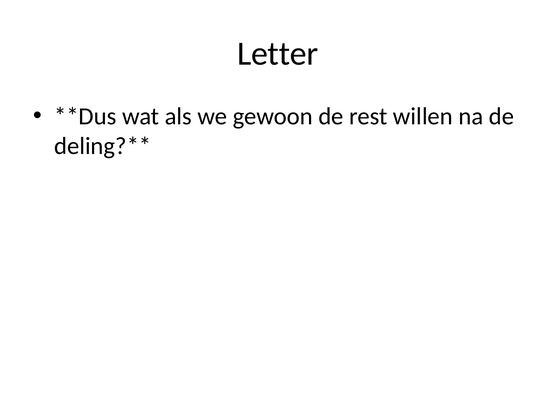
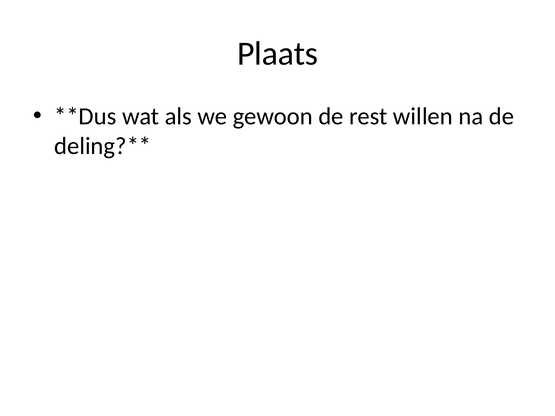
Letter: Letter -> Plaats (278, 54)
